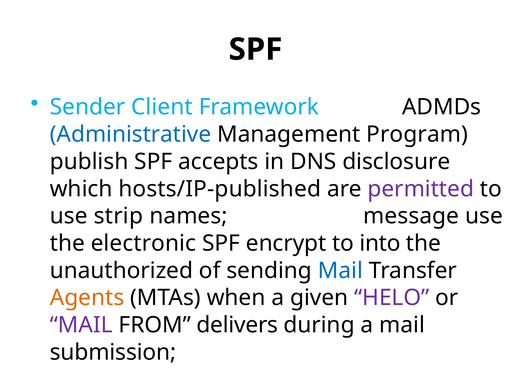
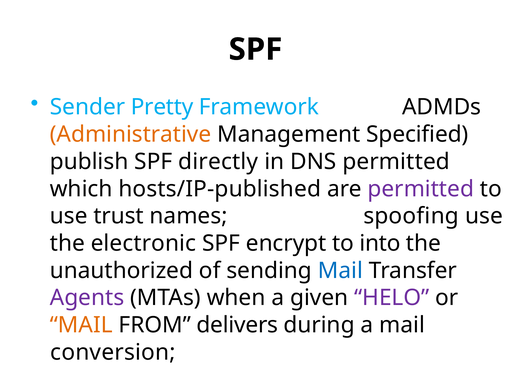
Client: Client -> Pretty (162, 107)
Administrative colour: blue -> orange (131, 134)
Program: Program -> Specified (417, 134)
accepts: accepts -> directly (218, 162)
DNS disclosure: disclosure -> permitted (396, 162)
strip: strip -> trust (119, 216)
message: message -> spoofing (411, 216)
Agents colour: orange -> purple (87, 298)
MAIL colour: purple -> orange (81, 325)
submission: submission -> conversion (113, 353)
